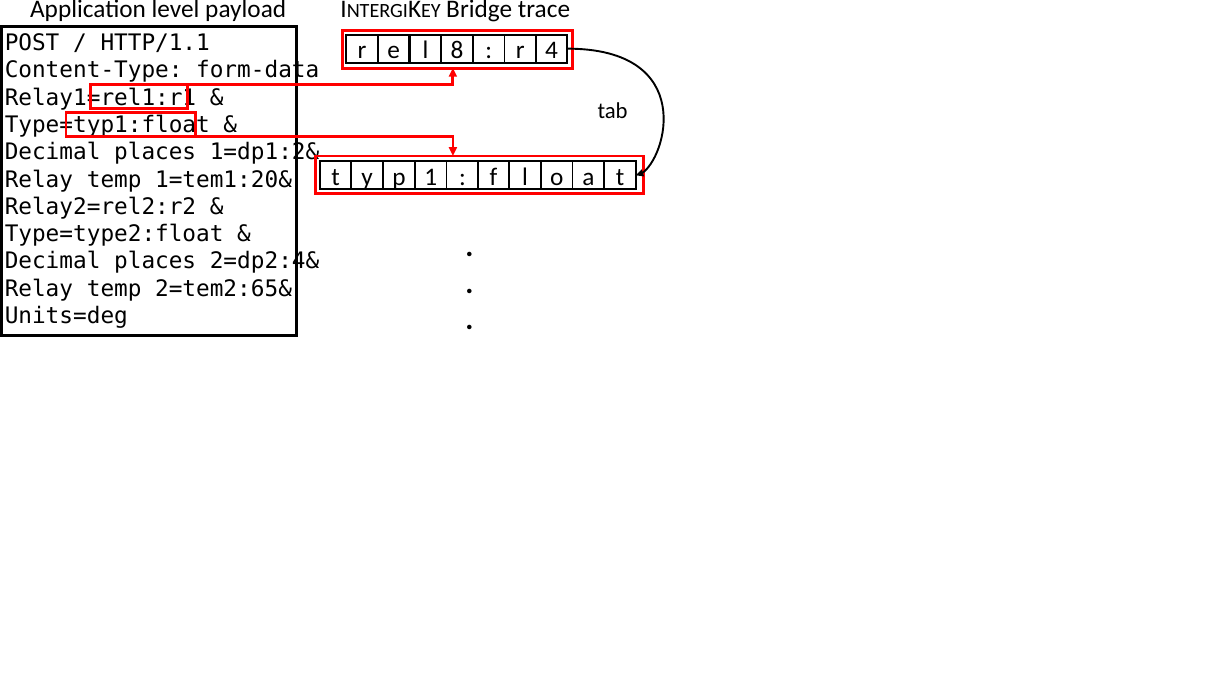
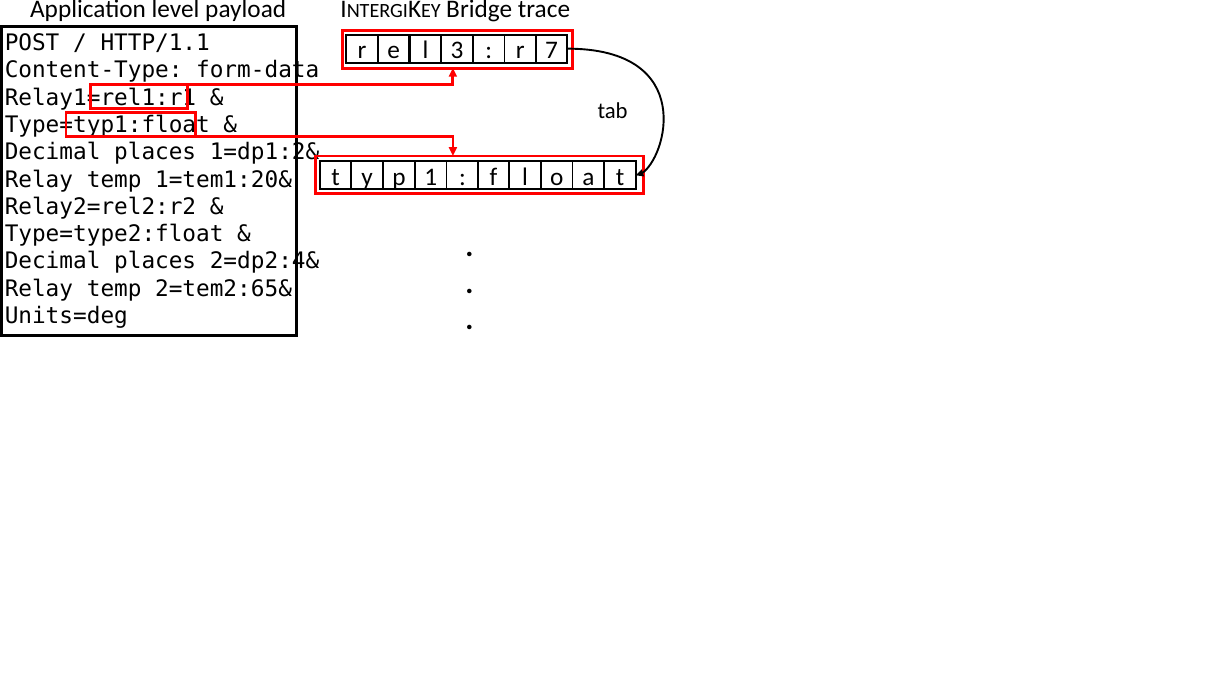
8: 8 -> 3 (457, 50)
4: 4 -> 7 (551, 50)
